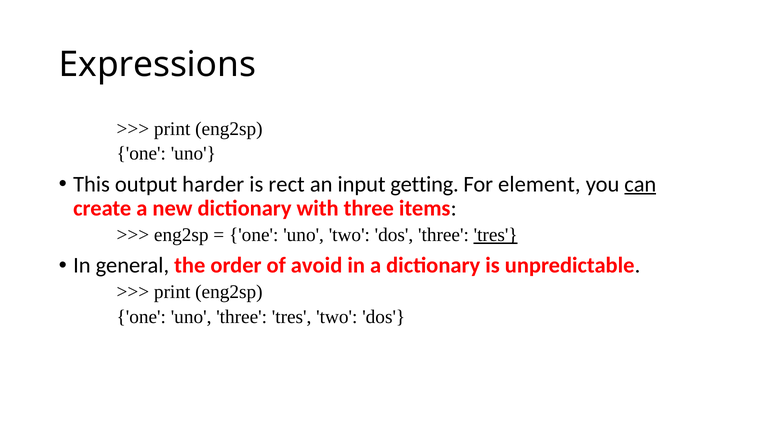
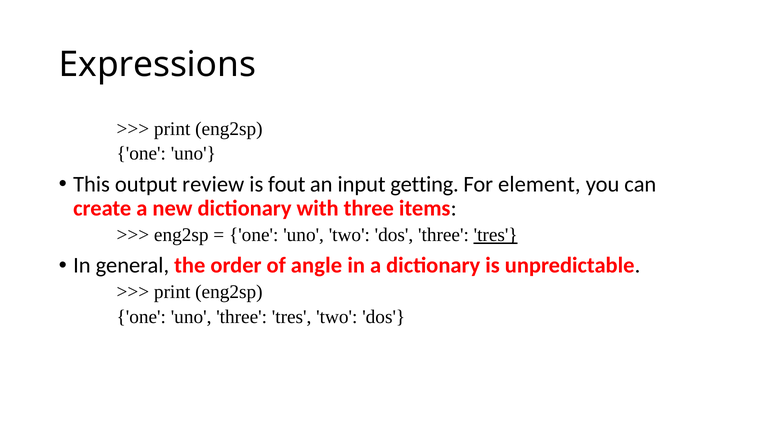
harder: harder -> review (213, 184)
rect: rect -> fout (287, 184)
can underline: present -> none (640, 184)
avoid: avoid -> angle (316, 265)
